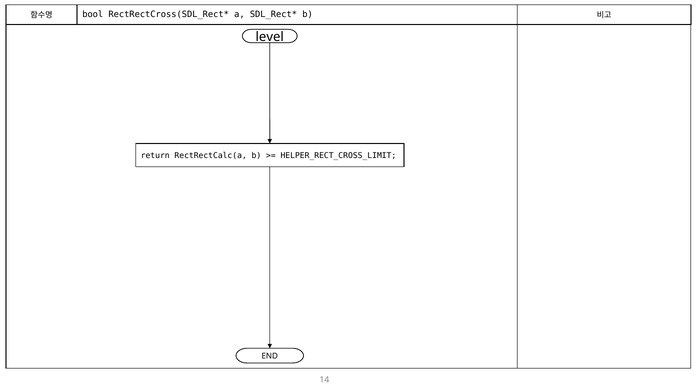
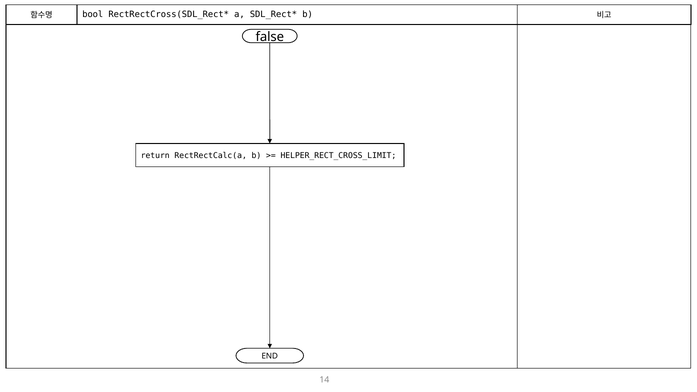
level: level -> false (270, 37)
